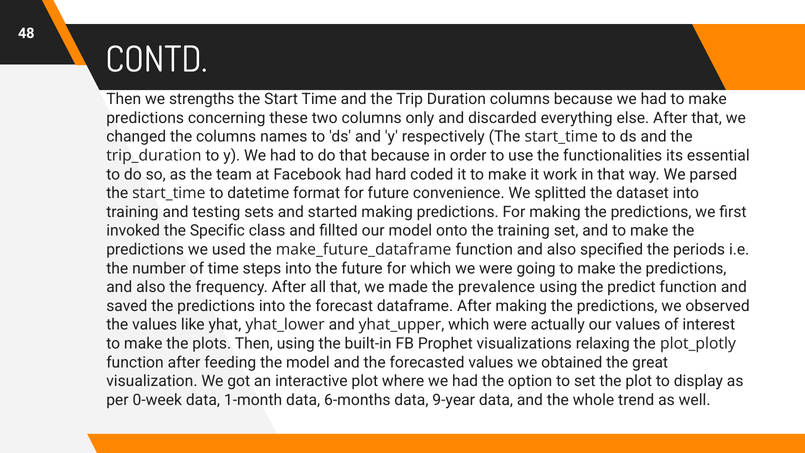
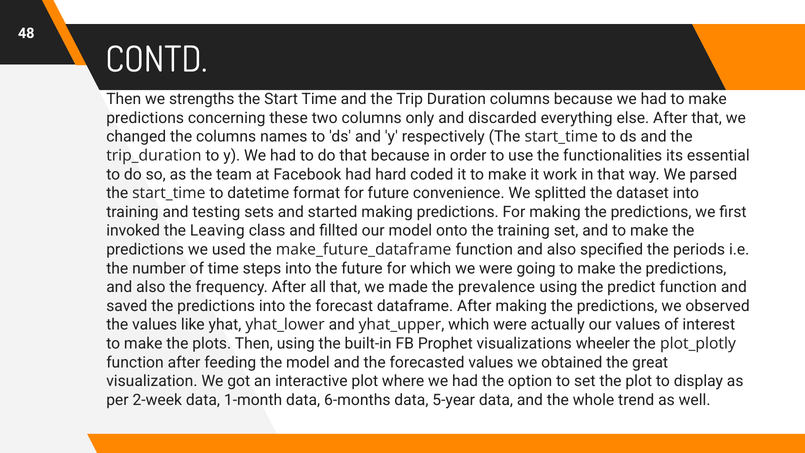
Specific: Specific -> Leaving (217, 231)
relaxing: relaxing -> wheeler (603, 343)
0-week: 0-week -> 2-week (157, 400)
9-year: 9-year -> 5-year (454, 400)
